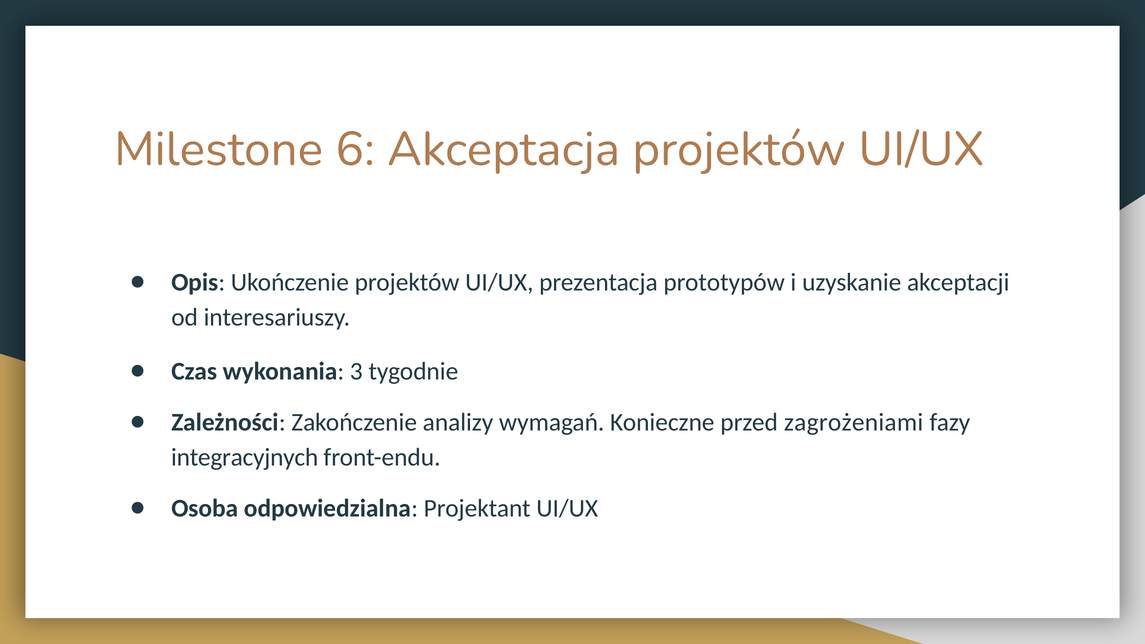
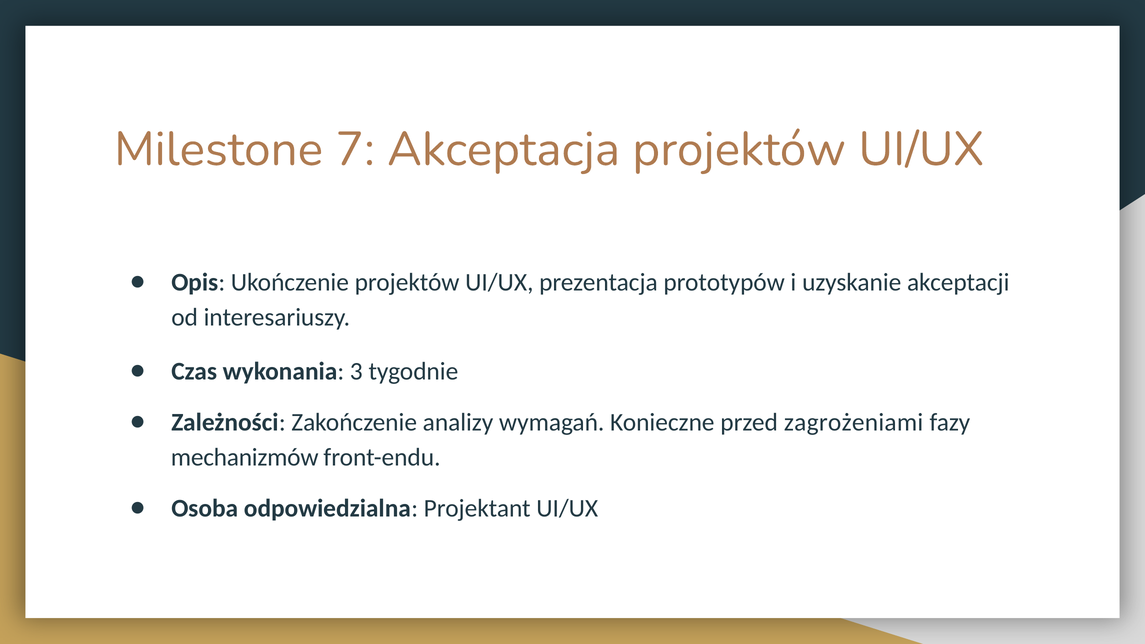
6: 6 -> 7 (355, 149)
integracyjnych: integracyjnych -> mechanizmów (245, 457)
